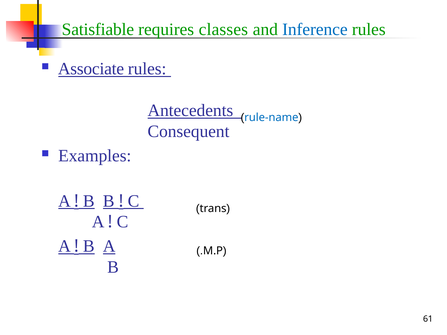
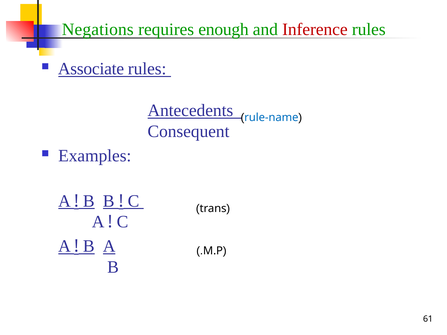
Satisfiable: Satisfiable -> Negations (98, 29)
classes: classes -> enough (224, 29)
Inference colour: blue -> red (315, 29)
